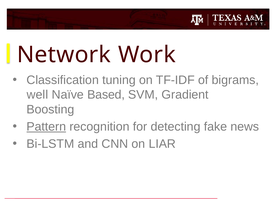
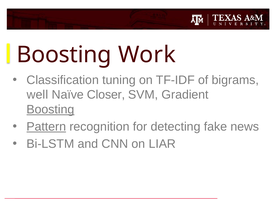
Network: Network -> Boosting (64, 55)
Based: Based -> Closer (106, 95)
Boosting underline: none -> present (50, 109)
